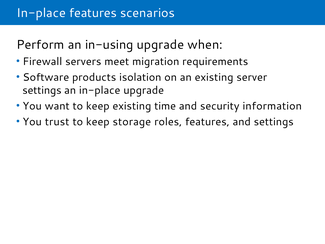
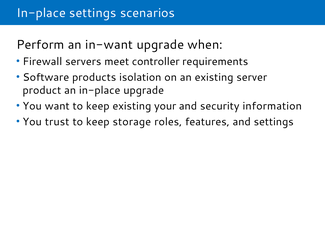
In-place features: features -> settings (93, 13)
in-using: in-using -> in-want (109, 45)
migration: migration -> controller (156, 61)
settings: settings -> product (42, 90)
time: time -> your (165, 106)
